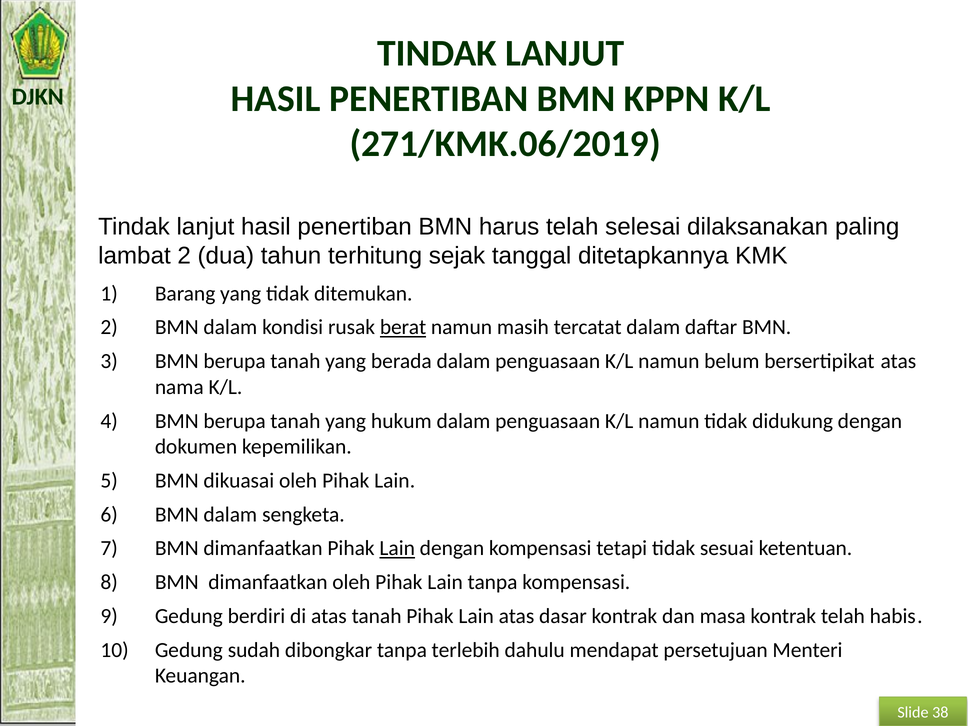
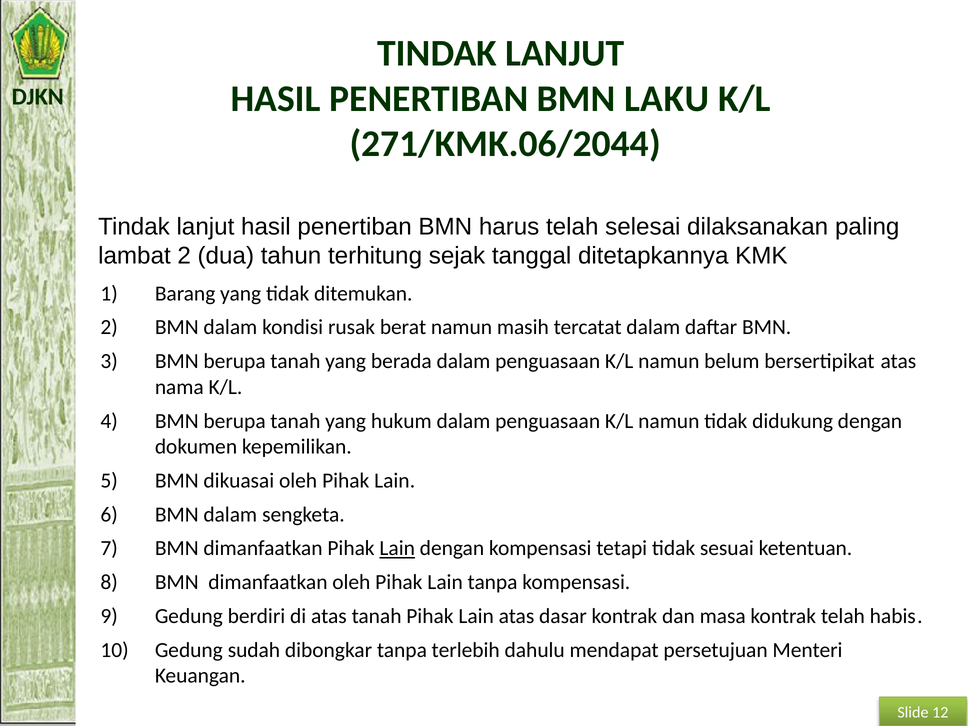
KPPN: KPPN -> LAKU (667, 99)
271/KMK.06/2019: 271/KMK.06/2019 -> 271/KMK.06/2044 (505, 144)
berat underline: present -> none (403, 327)
38: 38 -> 12 (940, 713)
